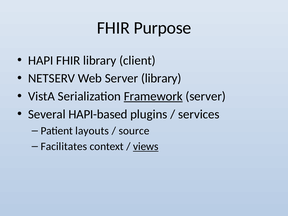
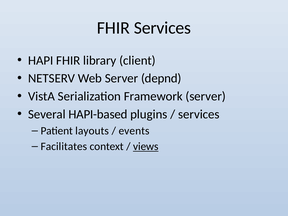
FHIR Purpose: Purpose -> Services (162, 28)
Server library: library -> depnd (161, 78)
Framework underline: present -> none (153, 96)
source: source -> events (134, 131)
